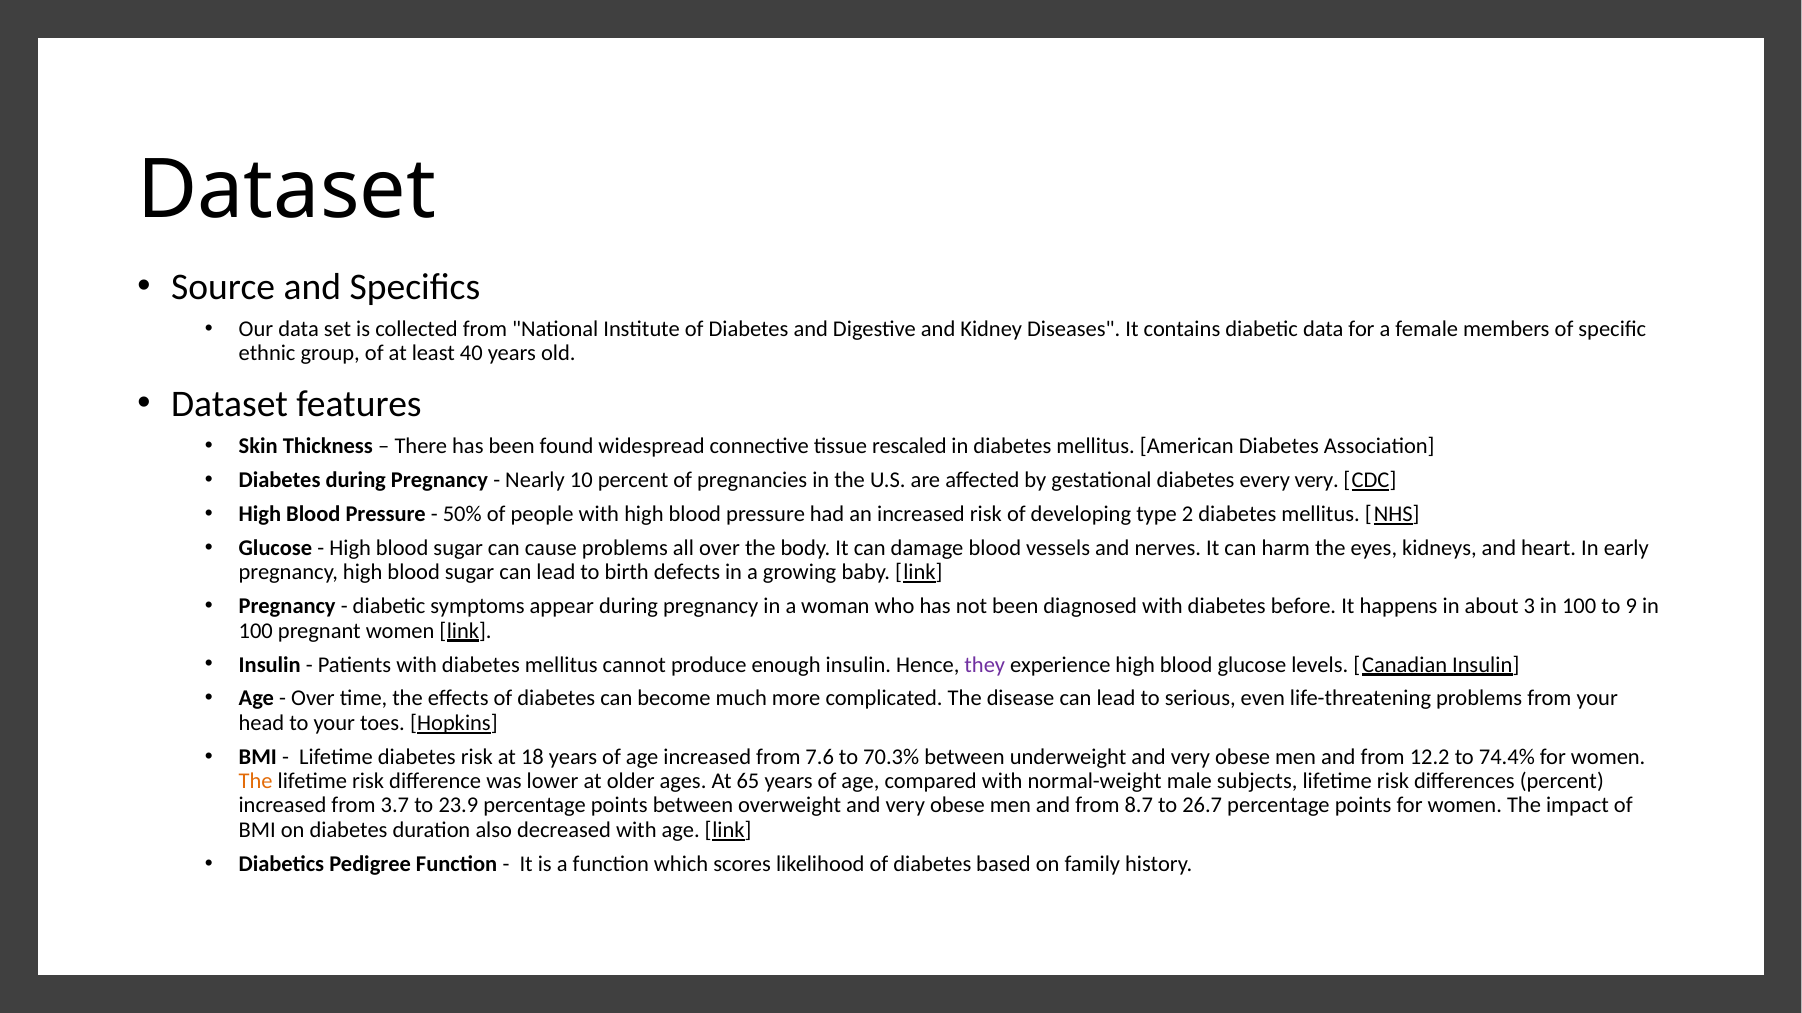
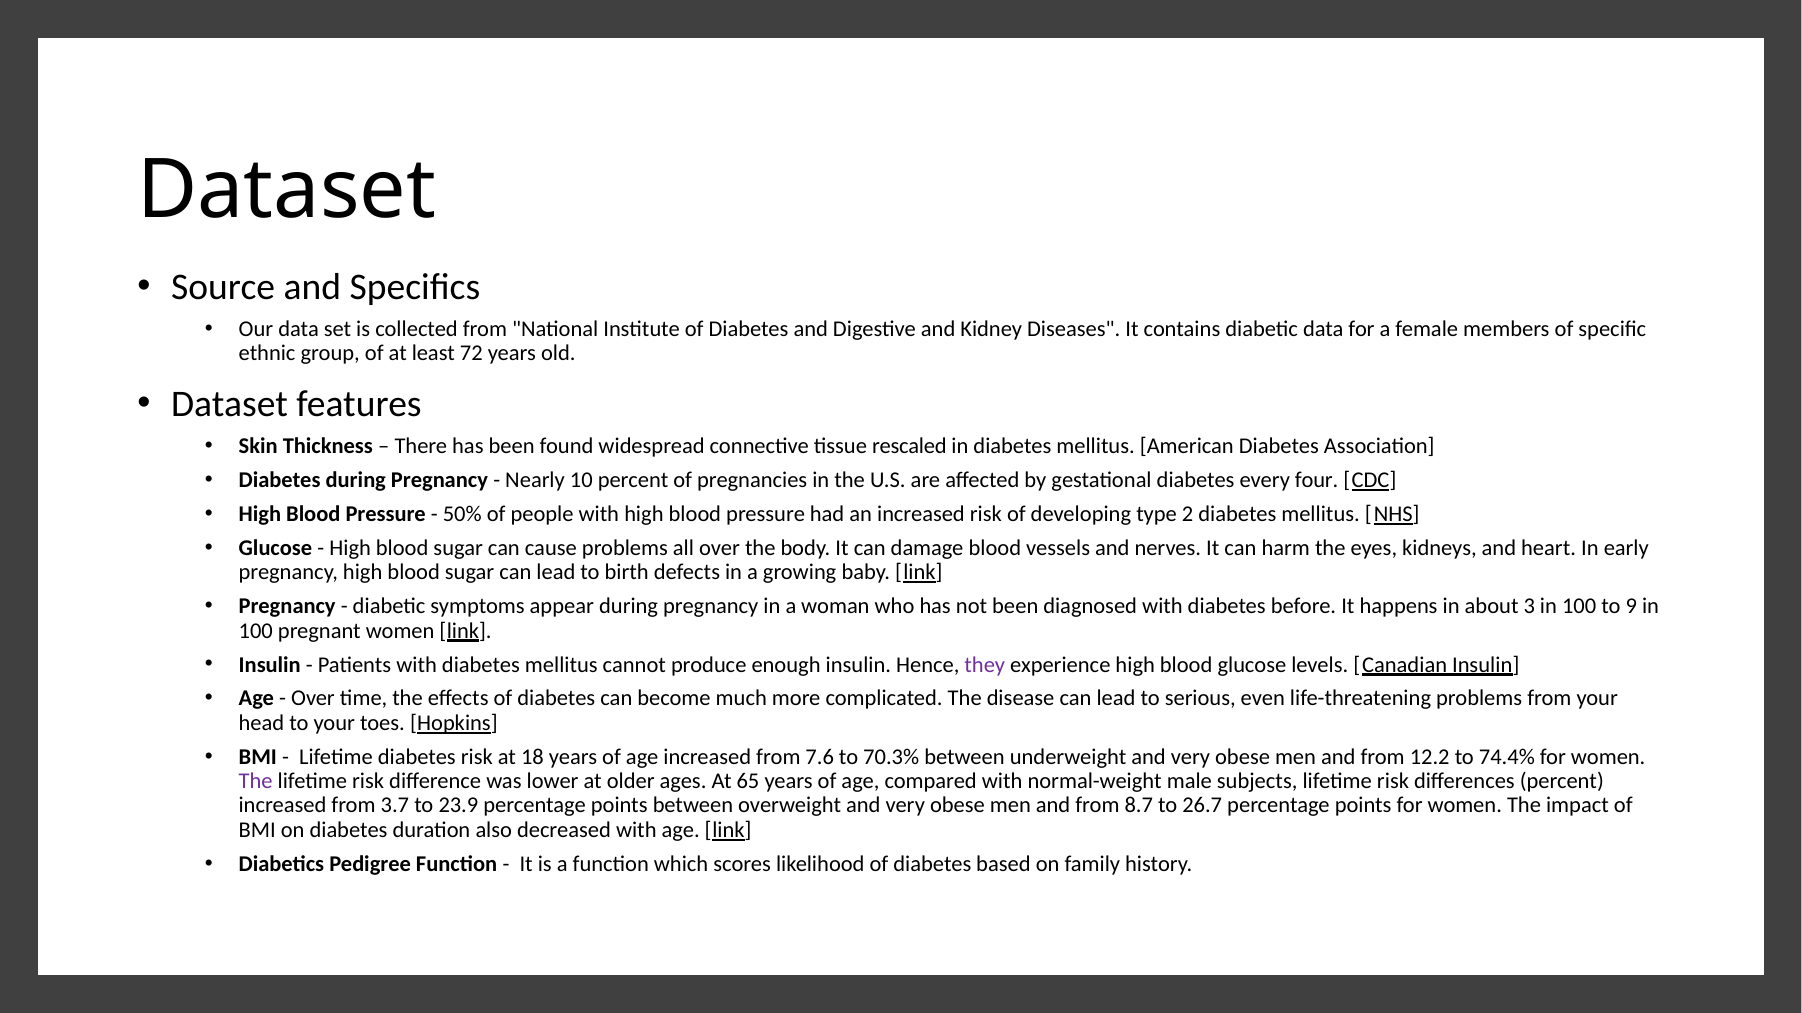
40: 40 -> 72 (471, 353)
every very: very -> four (1317, 480)
The colour: orange -> purple (256, 781)
